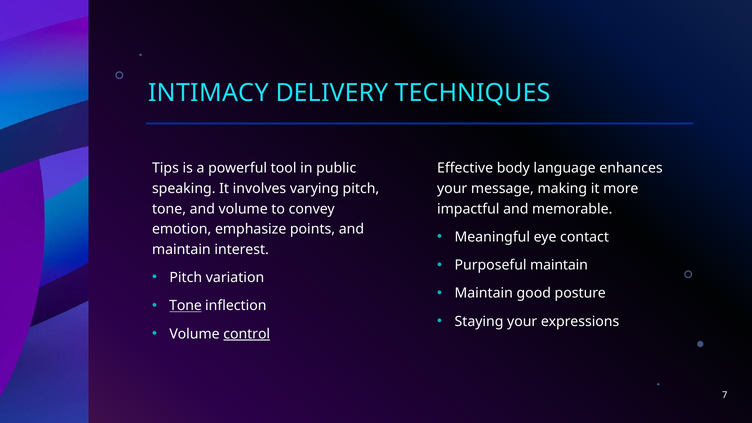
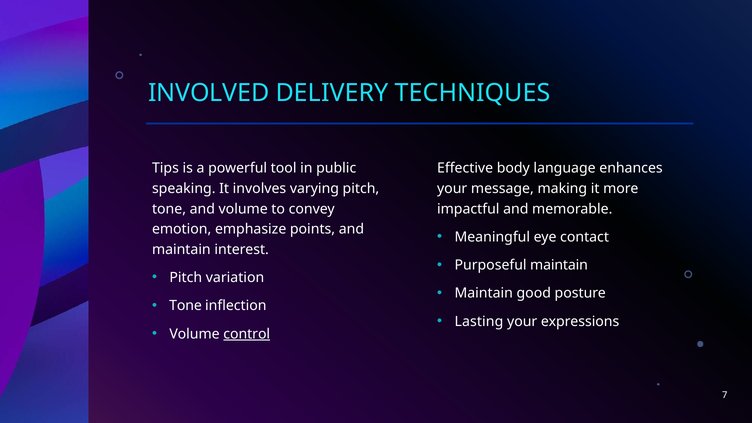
INTIMACY: INTIMACY -> INVOLVED (209, 93)
Tone underline: present -> none (186, 306)
Staying: Staying -> Lasting (479, 321)
